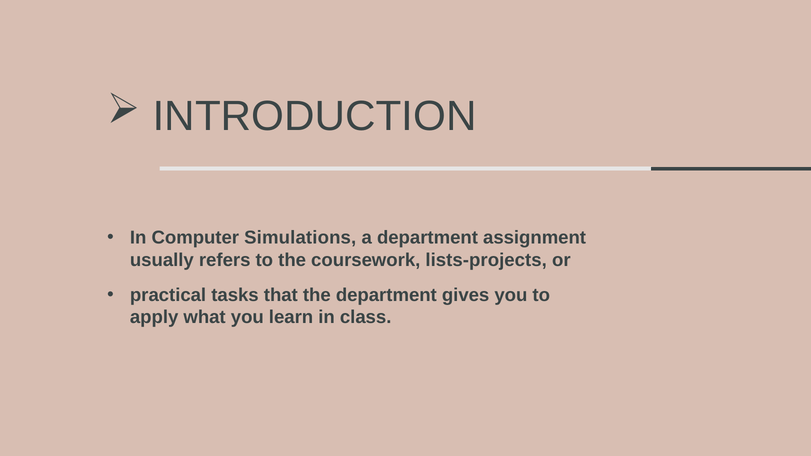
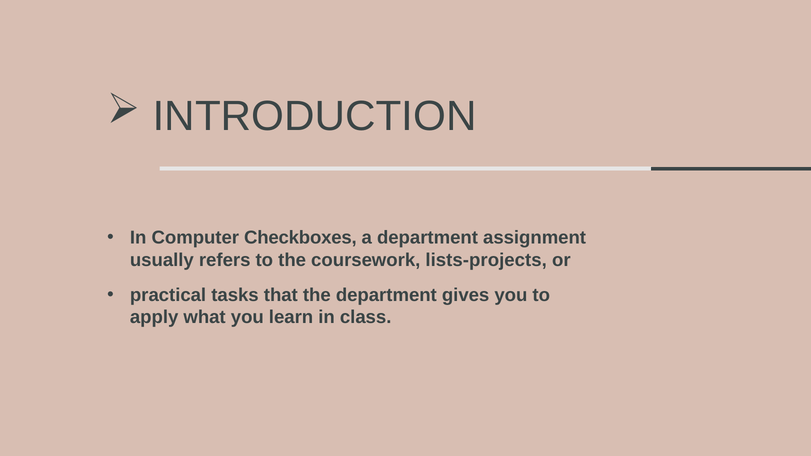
Simulations: Simulations -> Checkboxes (300, 238)
